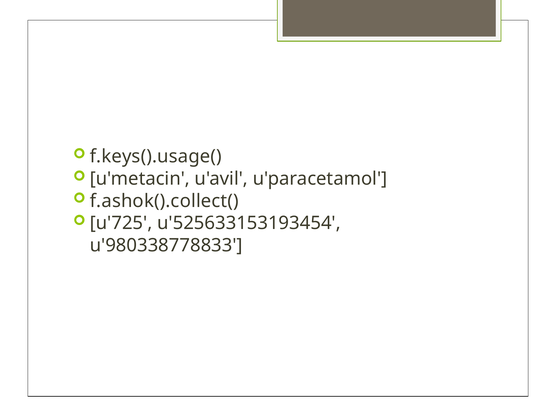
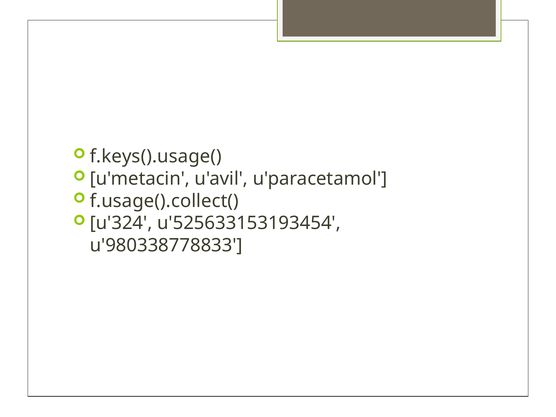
f.ashok().collect(: f.ashok().collect( -> f.usage().collect( (164, 201)
u'725: u'725 -> u'324 (121, 223)
